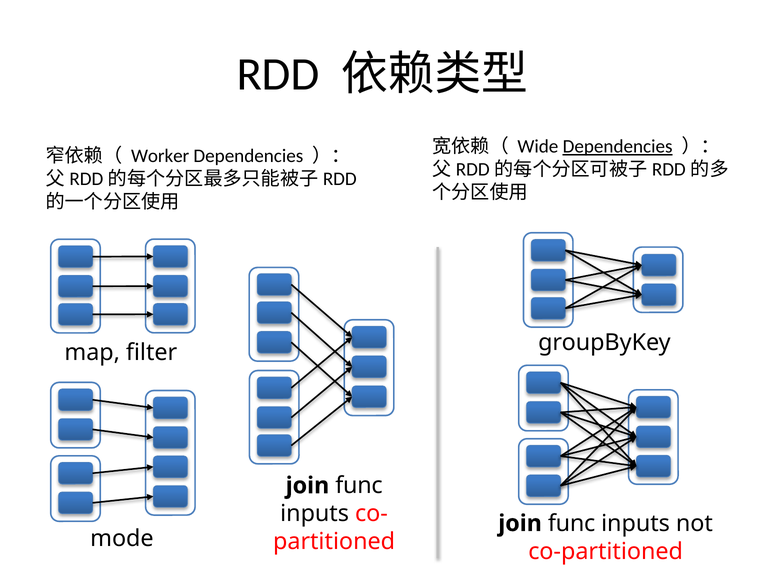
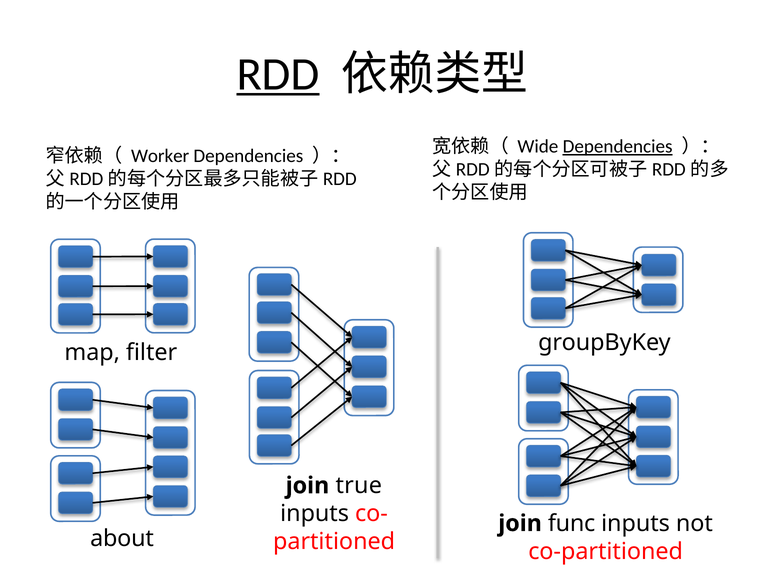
RDD underline: none -> present (278, 74)
func: func -> true (359, 485)
mode: mode -> about (122, 539)
